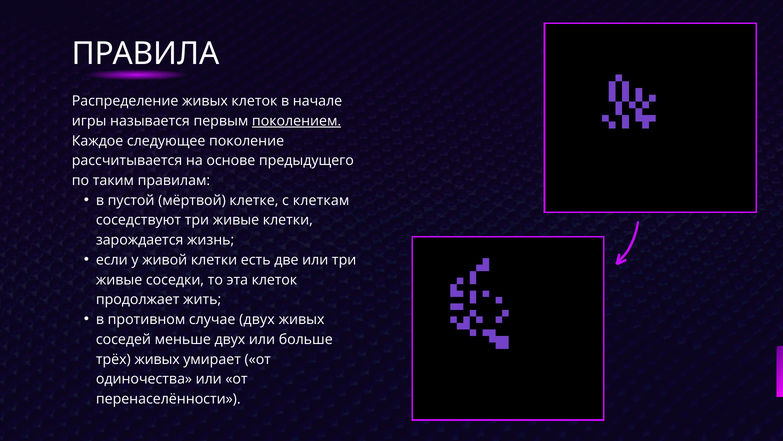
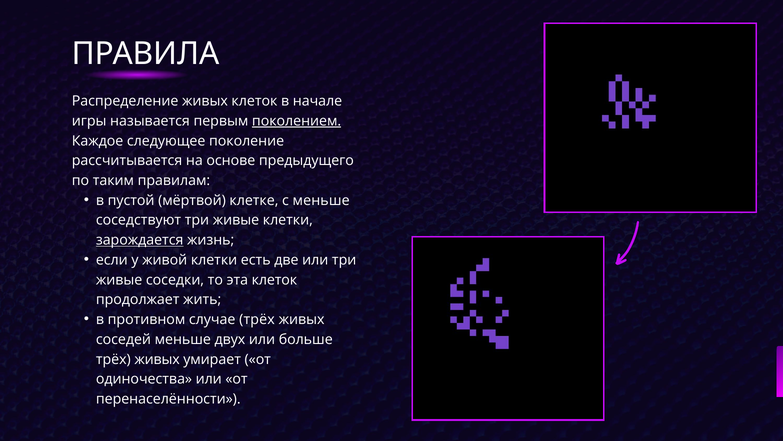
с клеткам: клеткам -> меньше (321, 200)
зарождается underline: none -> present (140, 240)
случае двух: двух -> трёх (257, 319)
